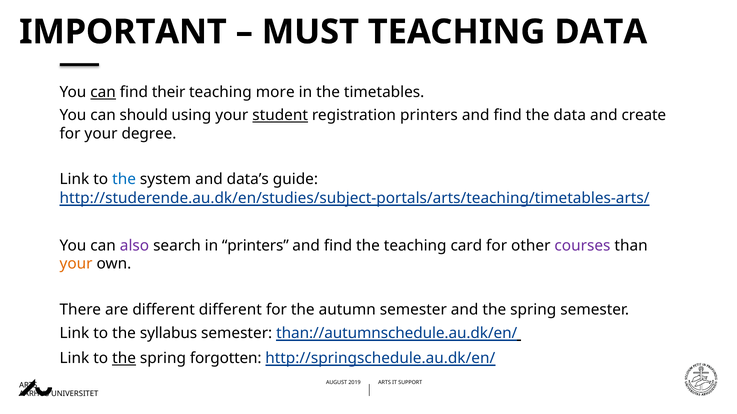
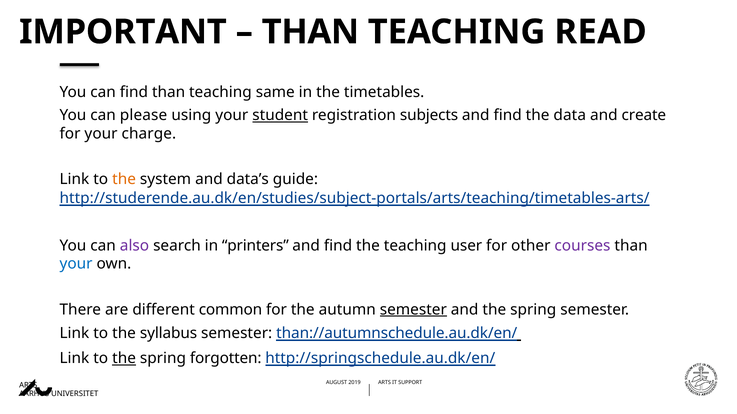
MUST: MUST -> THAN (310, 32)
TEACHING DATA: DATA -> READ (601, 32)
can underline: present -> none (103, 93)
find their: their -> than (169, 93)
more: more -> same (275, 93)
should: should -> please (144, 115)
registration printers: printers -> subjects (429, 115)
degree: degree -> charge (149, 134)
the colour: blue -> orange (124, 179)
card: card -> user (466, 246)
your colour: orange -> blue (76, 264)
different different: different -> common (230, 310)
semester underline: none -> present (413, 310)
